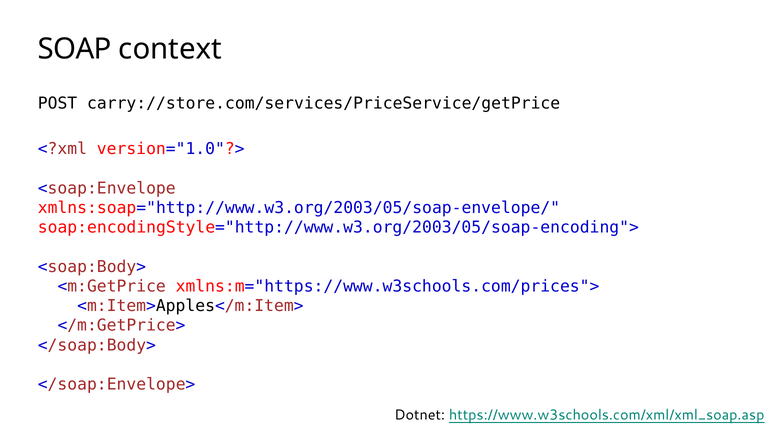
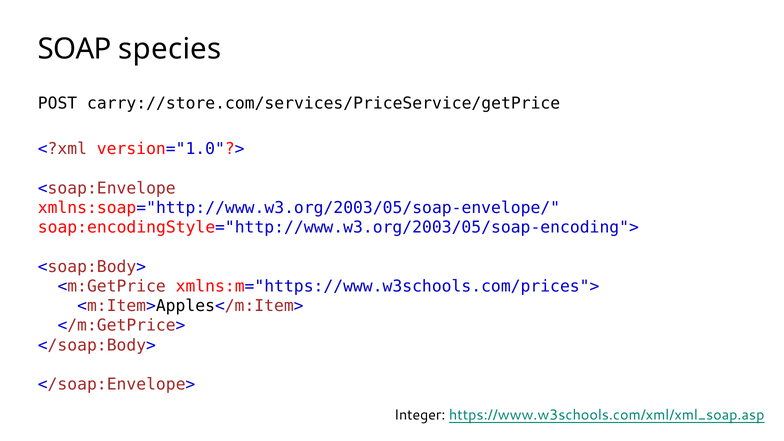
context: context -> species (170, 49)
Dotnet: Dotnet -> Integer (420, 415)
